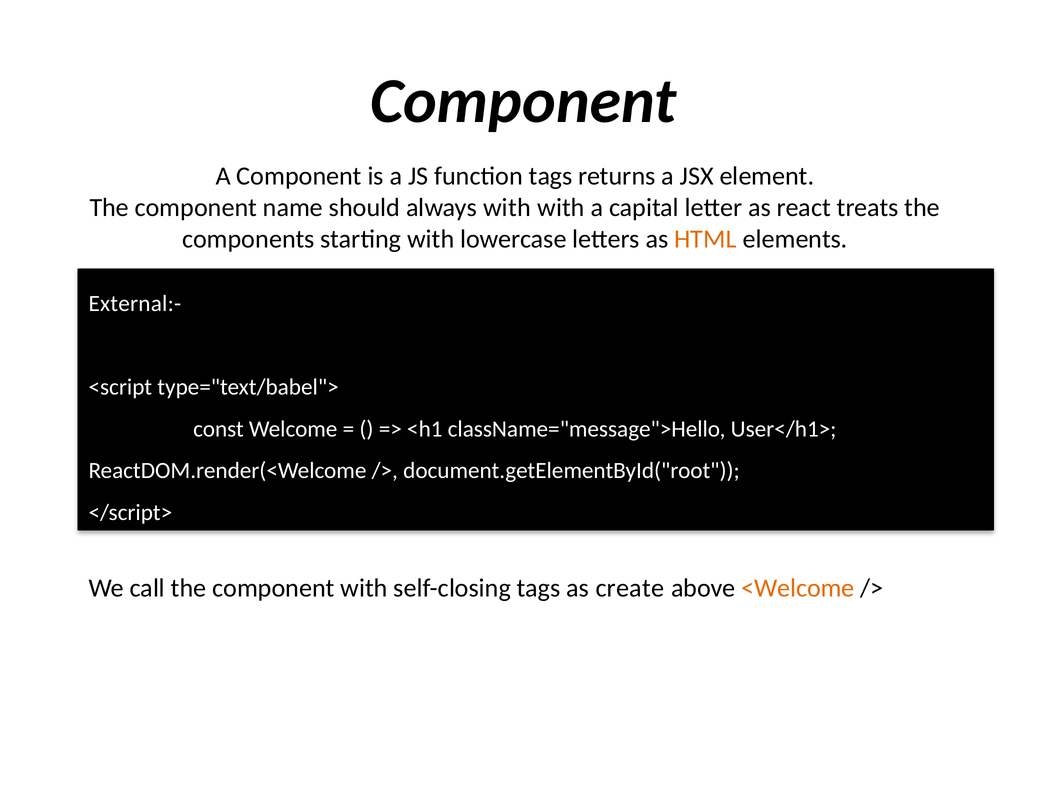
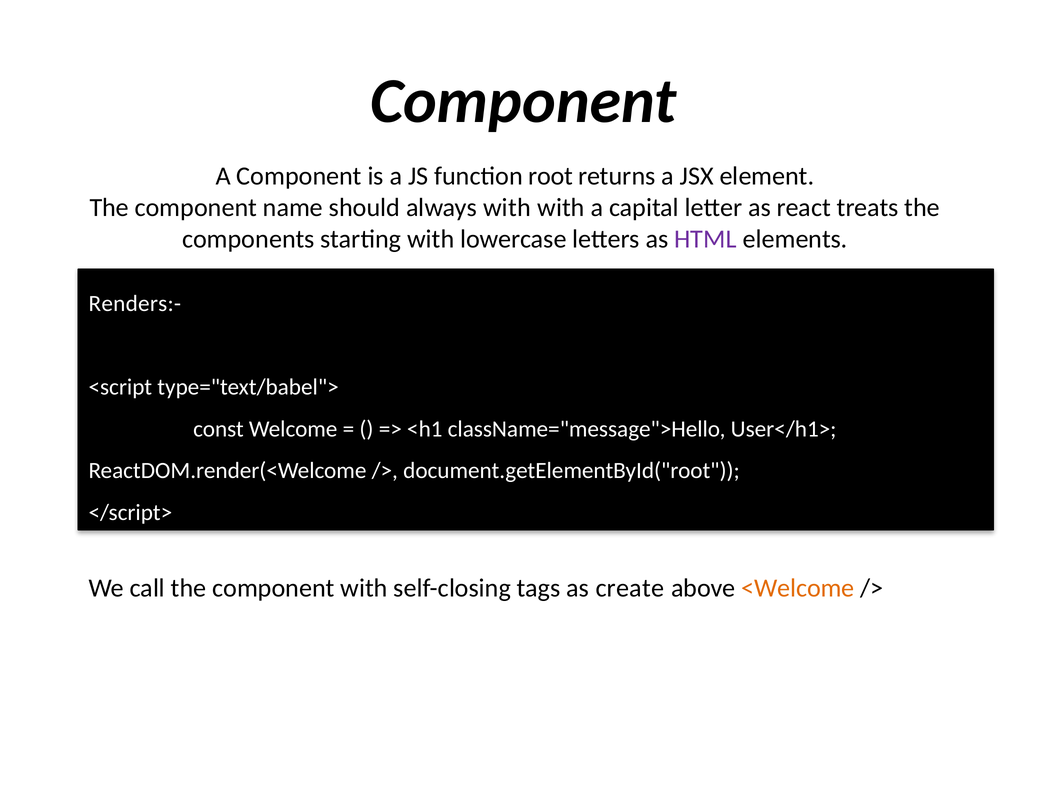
function tags: tags -> root (551, 176)
HTML colour: orange -> purple (705, 239)
External:-: External:- -> Renders:- (135, 304)
